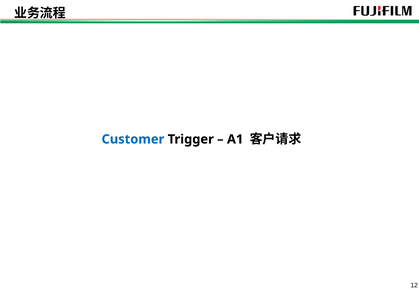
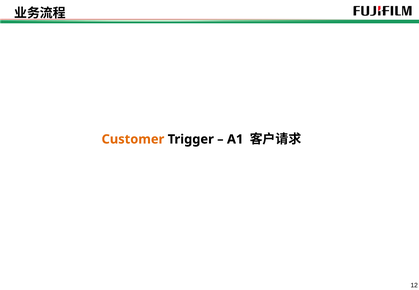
Customer colour: blue -> orange (133, 139)
